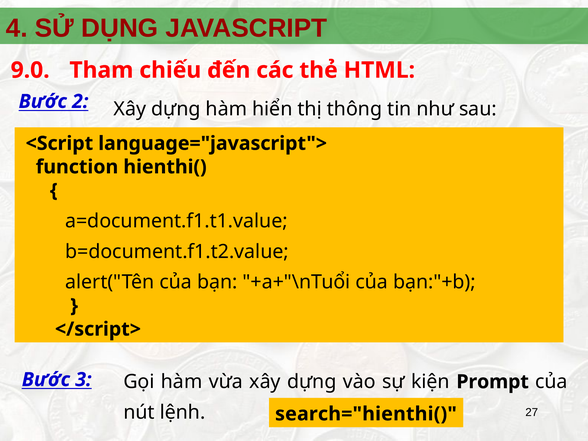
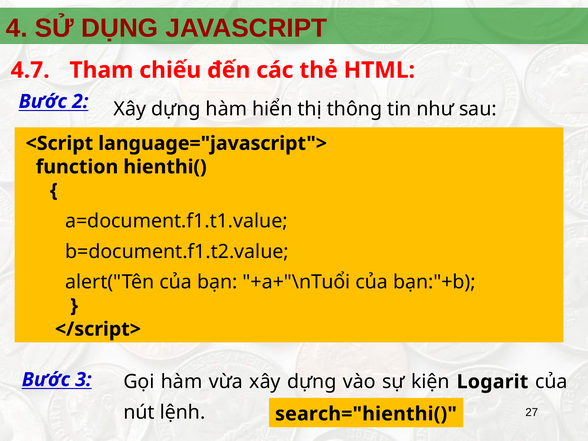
9.0: 9.0 -> 4.7 (30, 70)
Prompt: Prompt -> Logarit (492, 382)
